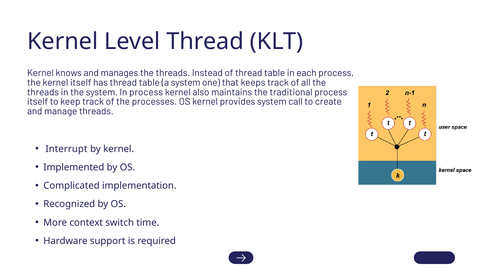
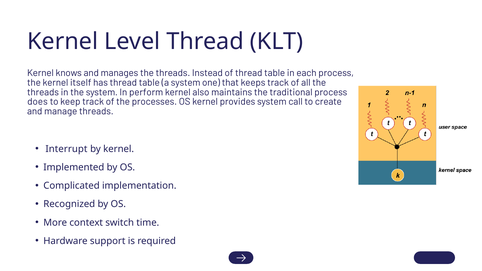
In process: process -> perform (146, 92)
itself: itself -> does (37, 102)
